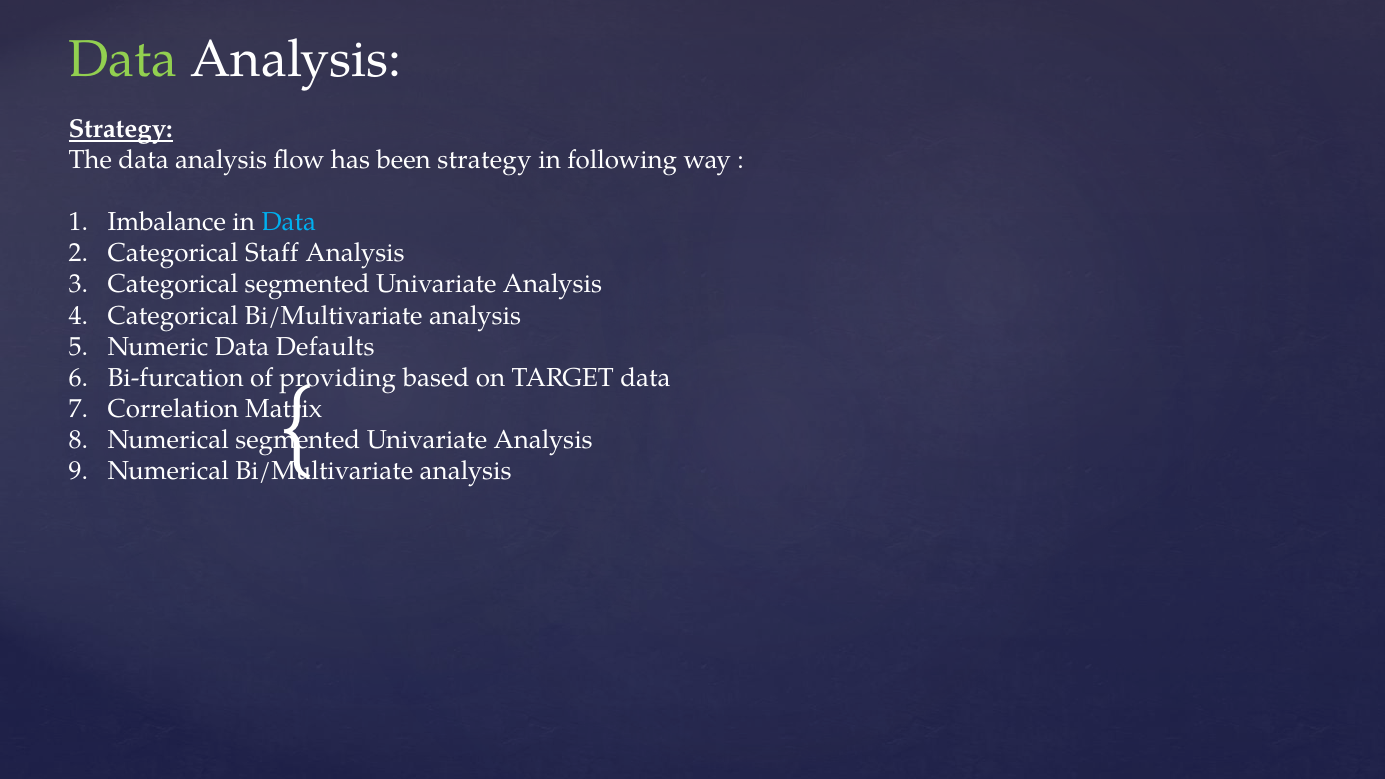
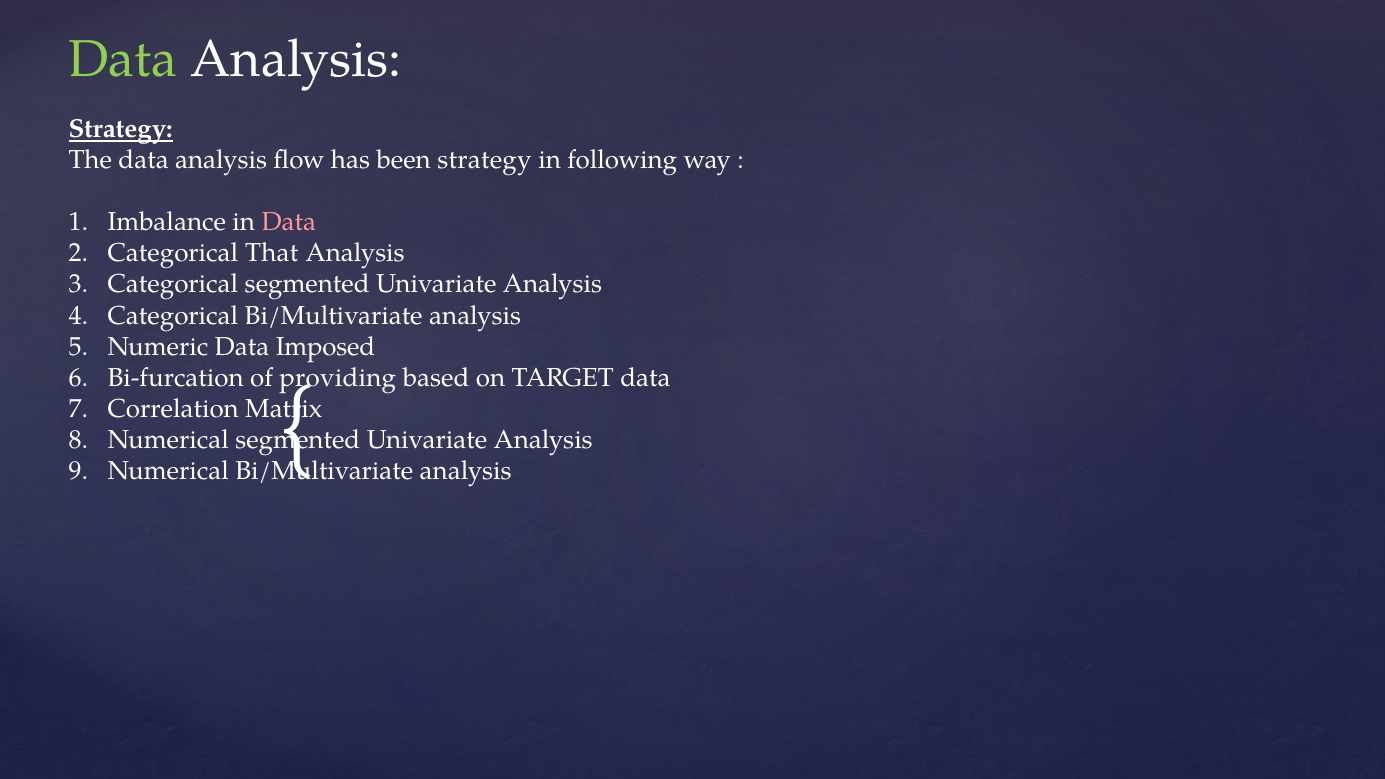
Data colour: light blue -> pink (289, 222)
Staff: Staff -> That (272, 253)
Defaults: Defaults -> Imposed (325, 347)
